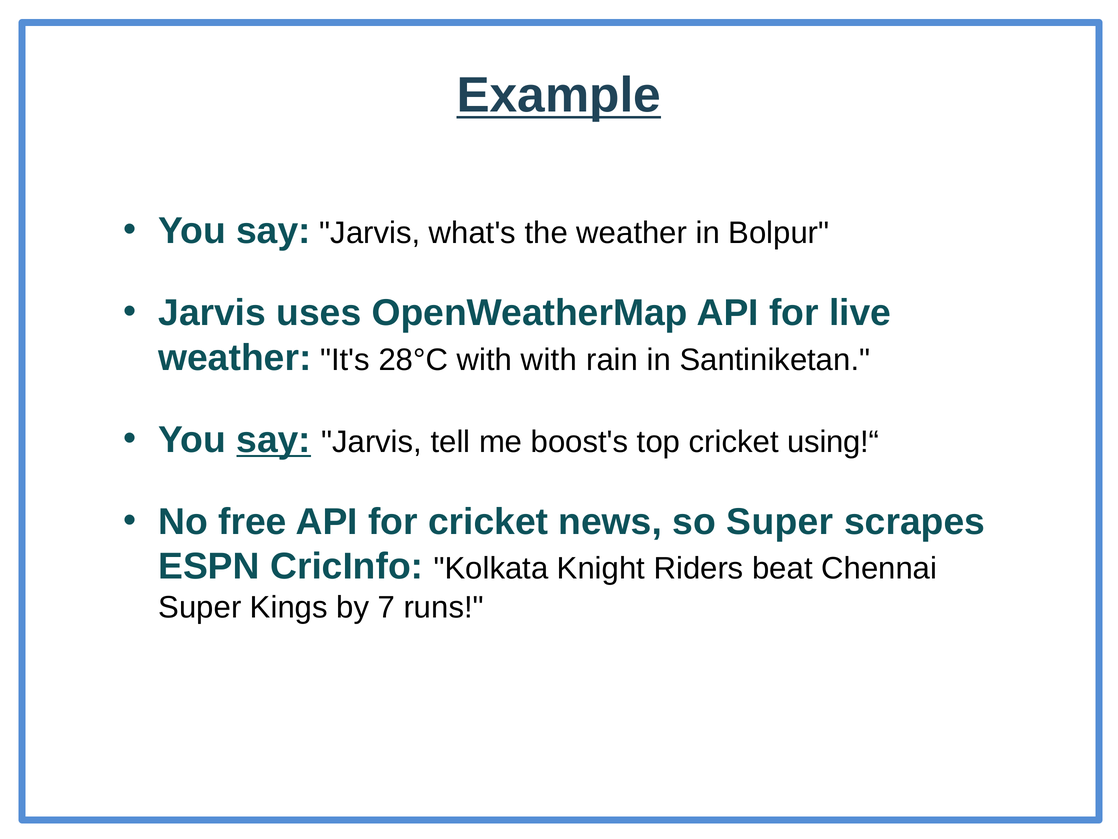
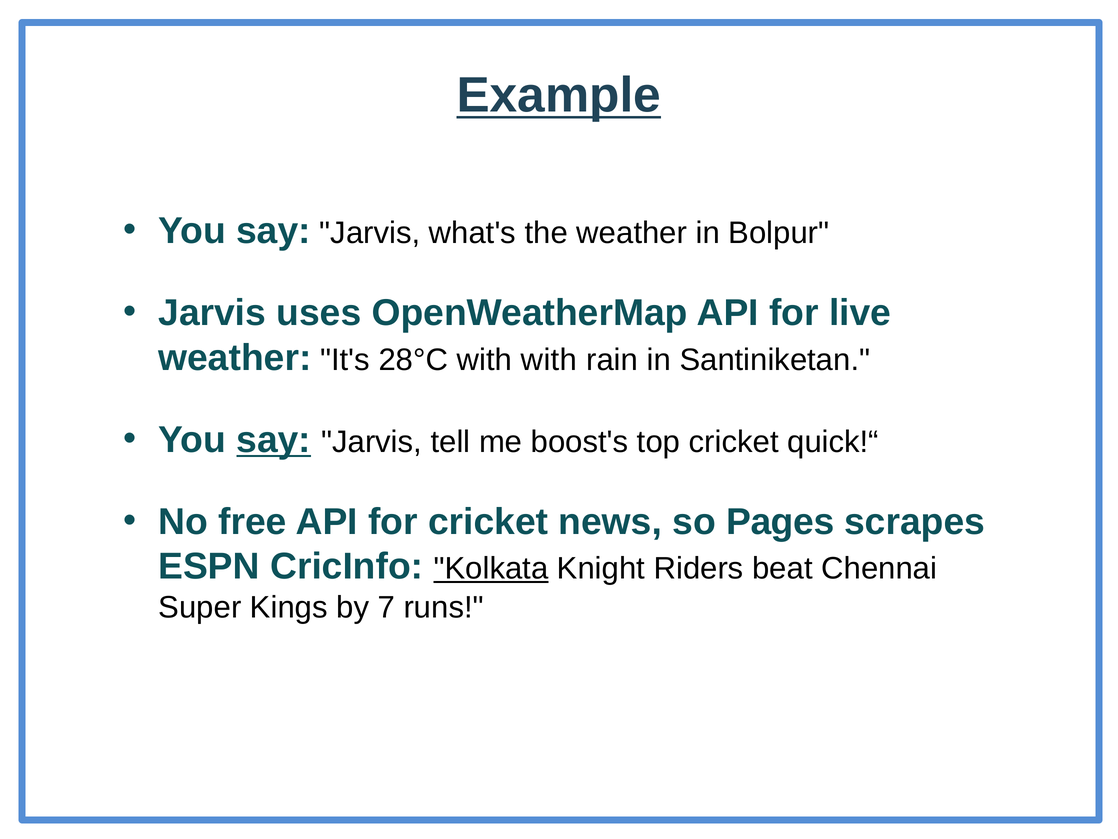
using!“: using!“ -> quick!“ (833, 442)
so Super: Super -> Pages (780, 522)
Kolkata underline: none -> present (491, 568)
